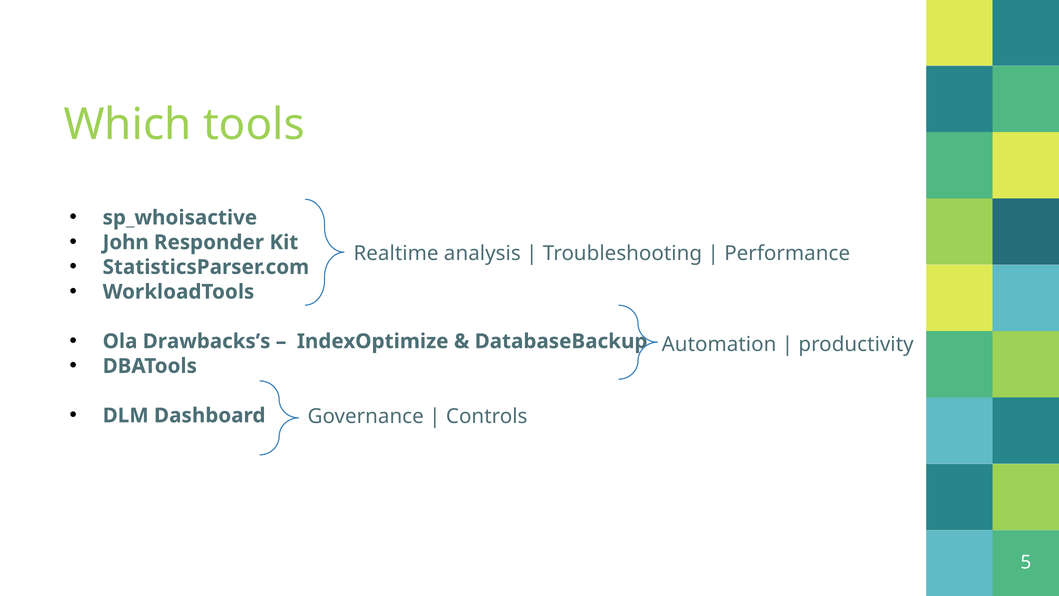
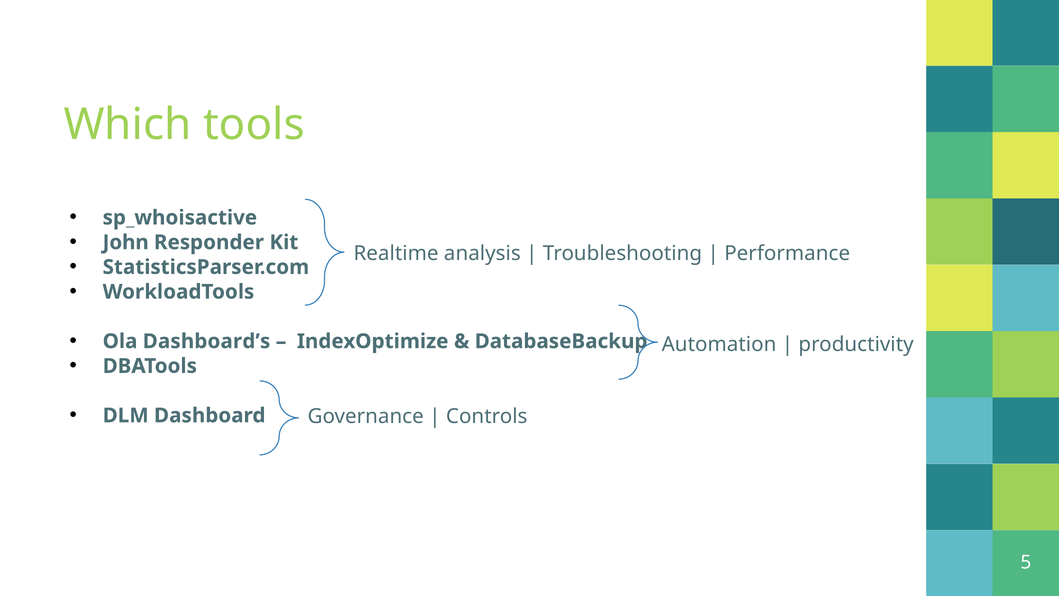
Drawbacks’s: Drawbacks’s -> Dashboard’s (207, 341)
